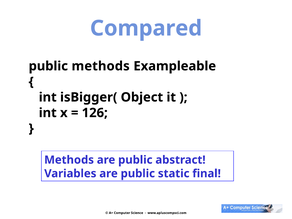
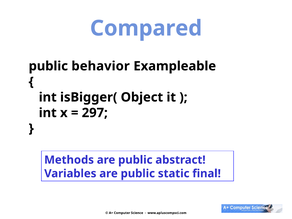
public methods: methods -> behavior (101, 66)
126: 126 -> 297 (95, 113)
